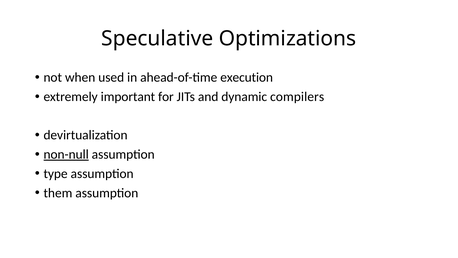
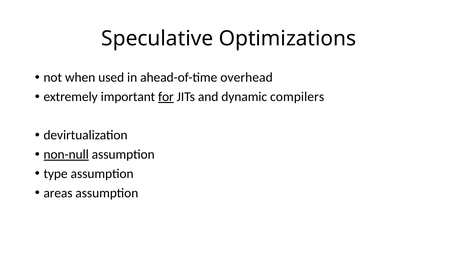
execution: execution -> overhead (247, 77)
for underline: none -> present (166, 97)
them: them -> areas (58, 193)
